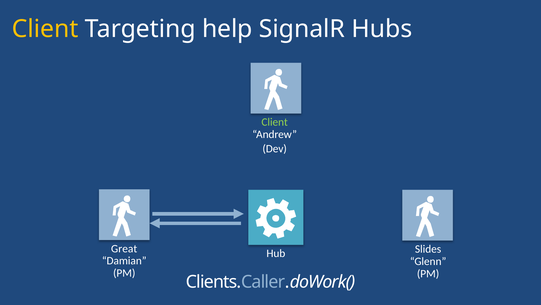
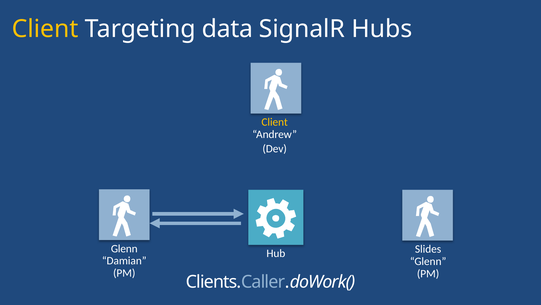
help: help -> data (227, 29)
Client colour: light green -> yellow (275, 122)
Great: Great -> Glenn (124, 248)
